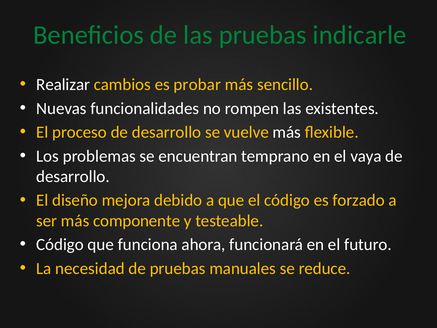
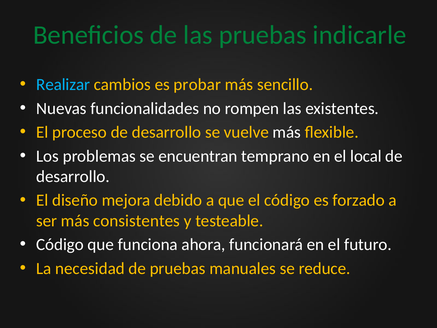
Realizar colour: white -> light blue (63, 85)
vaya: vaya -> local (366, 156)
componente: componente -> consistentes (137, 221)
